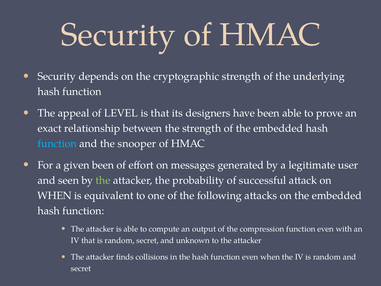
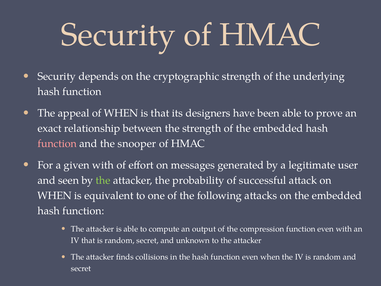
of LEVEL: LEVEL -> WHEN (121, 113)
function colour: light blue -> pink (57, 144)
given been: been -> with (103, 165)
